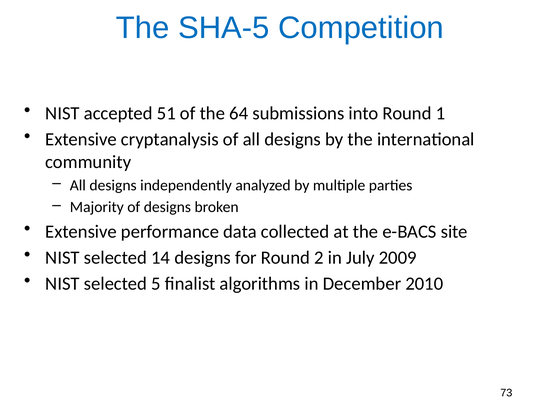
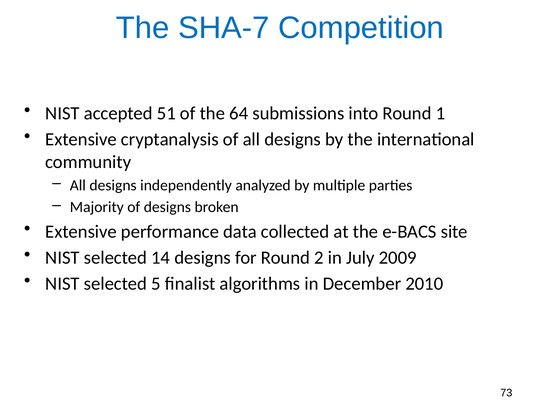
SHA-5: SHA-5 -> SHA-7 (224, 28)
